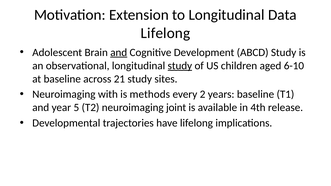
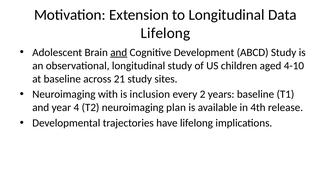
study underline: present -> none (180, 66)
6-10: 6-10 -> 4-10 (294, 66)
methods: methods -> inclusion (150, 94)
5: 5 -> 4 (76, 108)
joint: joint -> plan (176, 108)
